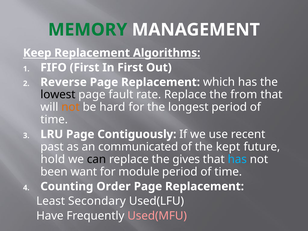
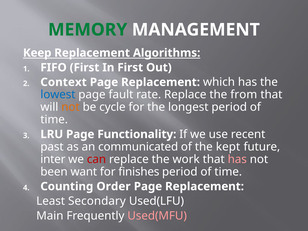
Reverse: Reverse -> Context (64, 82)
lowest colour: black -> blue (58, 95)
hard: hard -> cycle (112, 107)
Contiguously: Contiguously -> Functionality (137, 134)
hold: hold -> inter (53, 159)
can colour: black -> red (96, 159)
gives: gives -> work (186, 159)
has colour: light blue -> pink (237, 159)
module: module -> finishes (139, 172)
Have: Have -> Main (50, 216)
